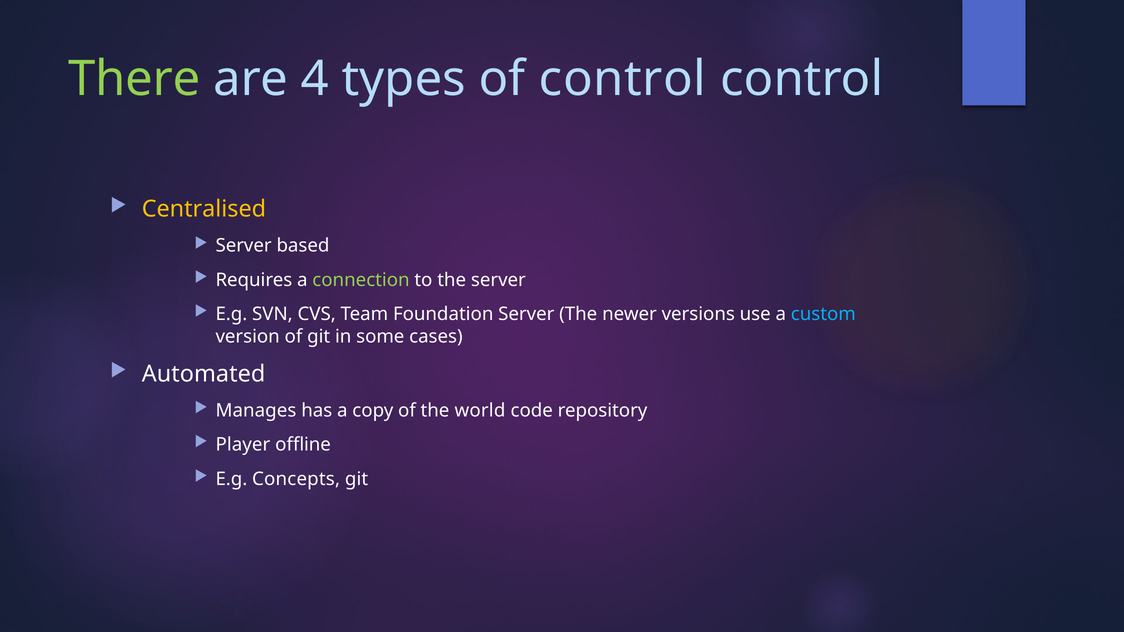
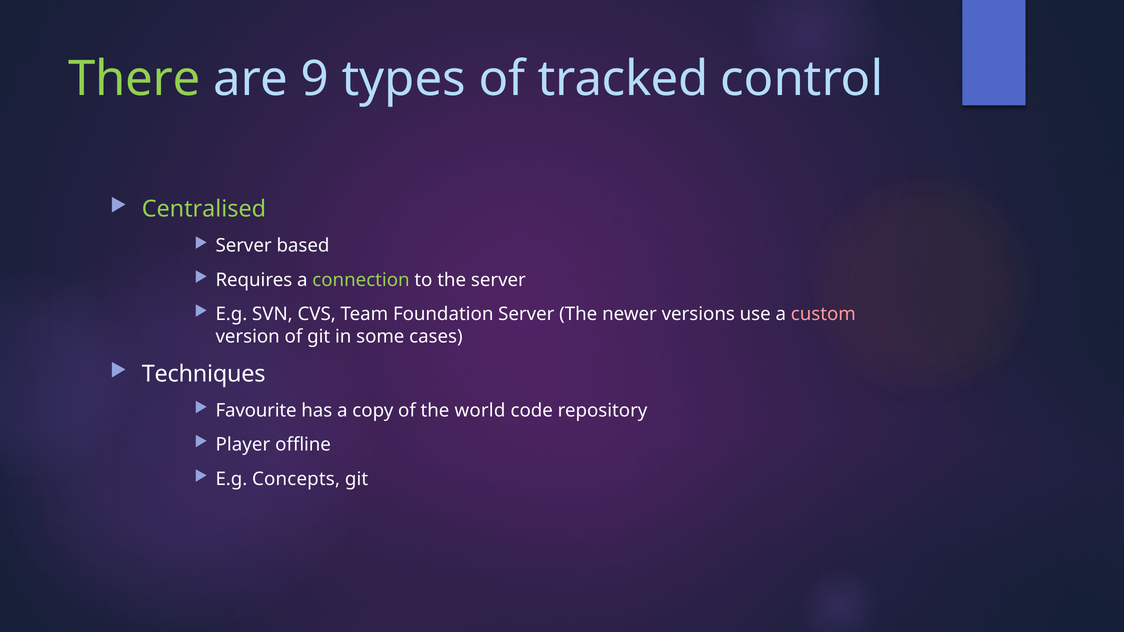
4: 4 -> 9 (315, 79)
of control: control -> tracked (623, 79)
Centralised colour: yellow -> light green (204, 209)
custom colour: light blue -> pink (823, 314)
Automated: Automated -> Techniques (204, 374)
Manages: Manages -> Favourite (256, 411)
